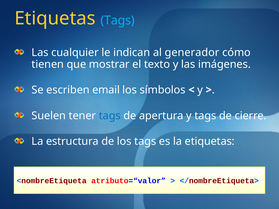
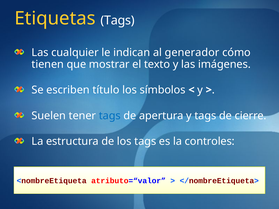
Tags colour: light blue -> white (118, 20)
email: email -> título (106, 90)
la etiquetas: etiquetas -> controles (210, 142)
